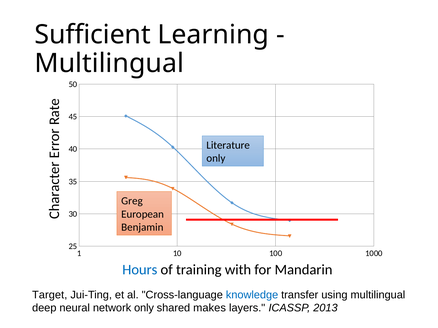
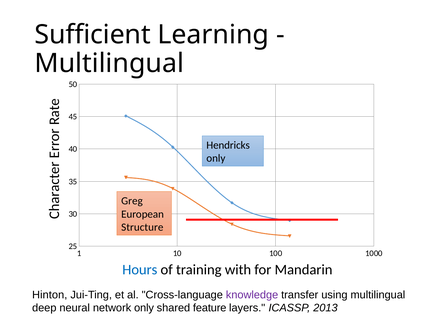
Literature: Literature -> Hendricks (228, 145)
Benjamin: Benjamin -> Structure (142, 228)
Target: Target -> Hinton (50, 295)
knowledge colour: blue -> purple (252, 295)
makes: makes -> feature (210, 308)
